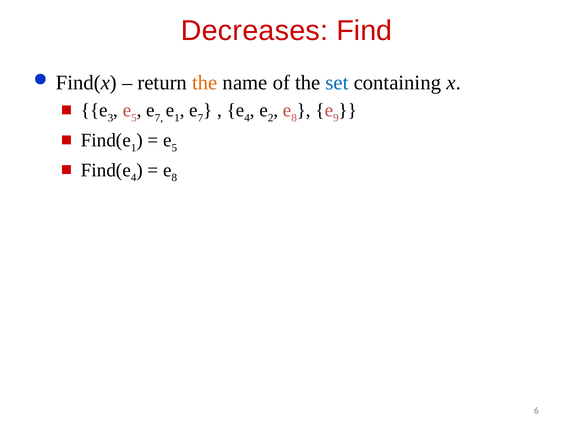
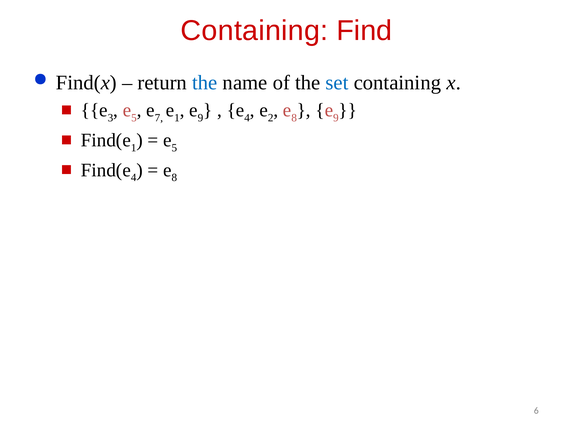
Decreases: Decreases -> Containing (254, 31)
the colour: orange -> blue (205, 83)
7: 7 -> 9 (200, 118)
